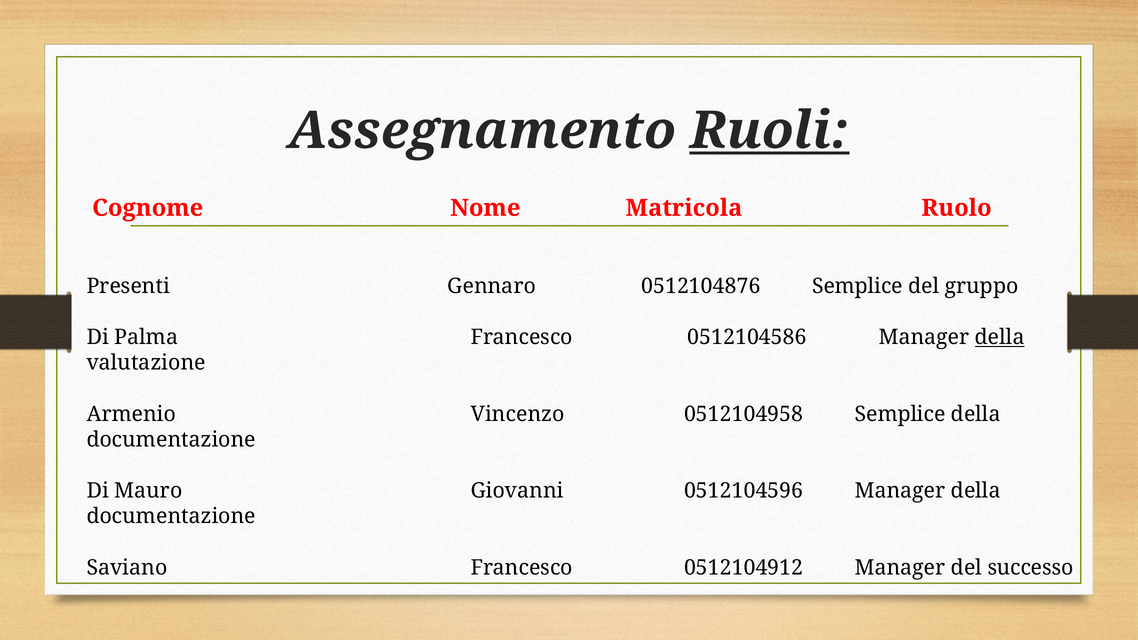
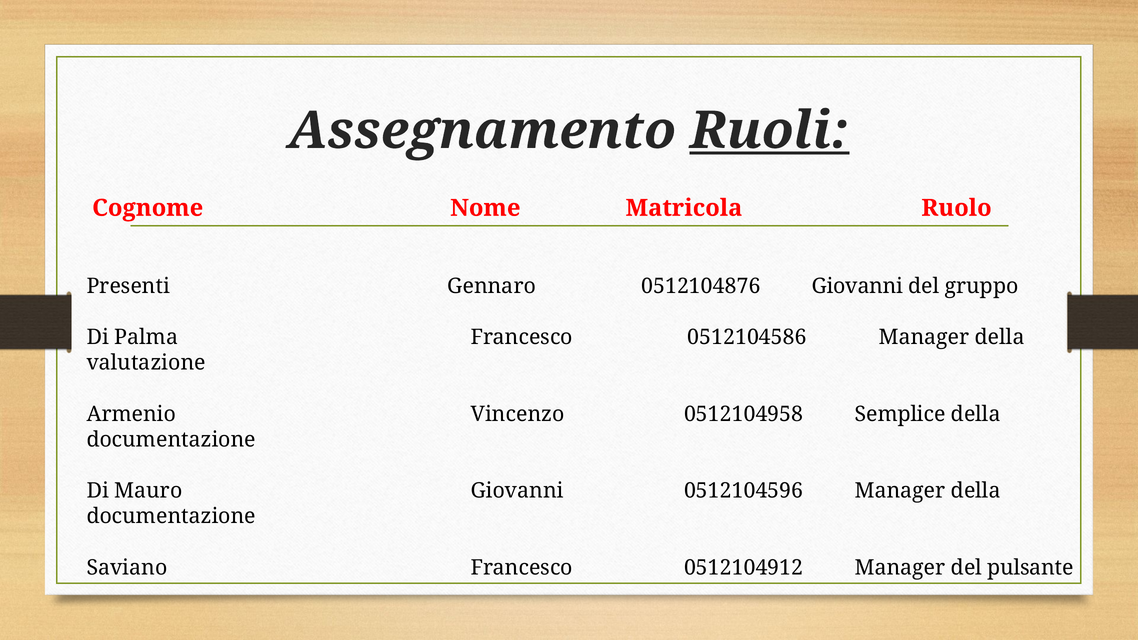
0512104876 Semplice: Semplice -> Giovanni (857, 286)
della underline: present -> none (1000, 337)
successo: successo -> pulsante (1030, 568)
